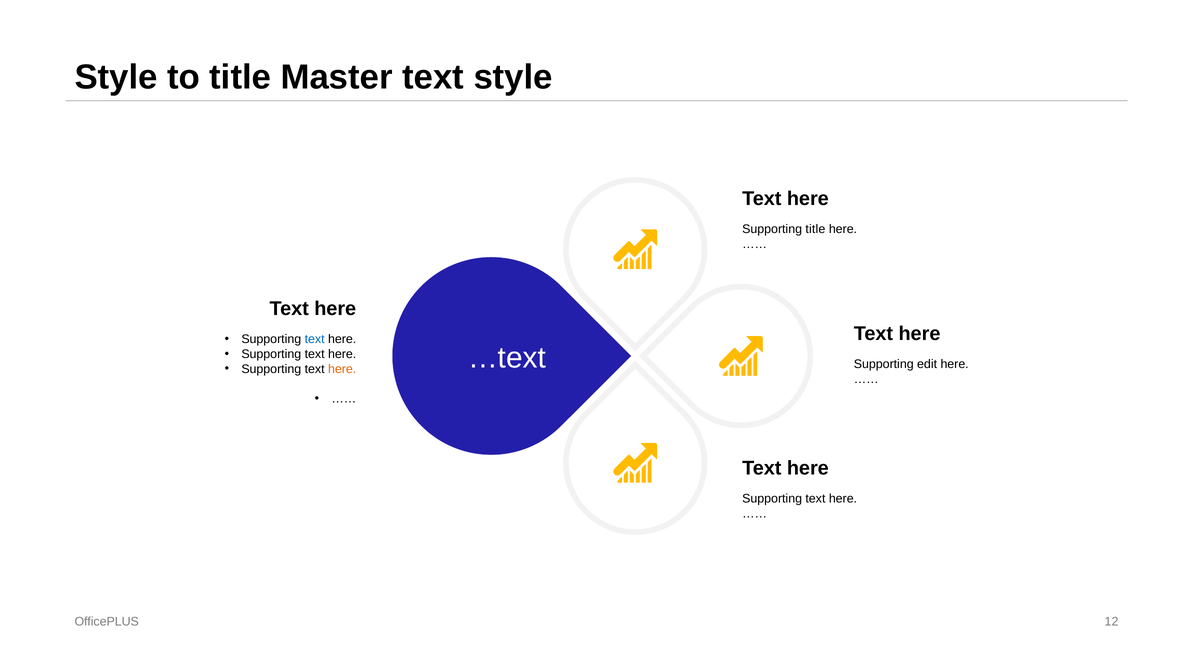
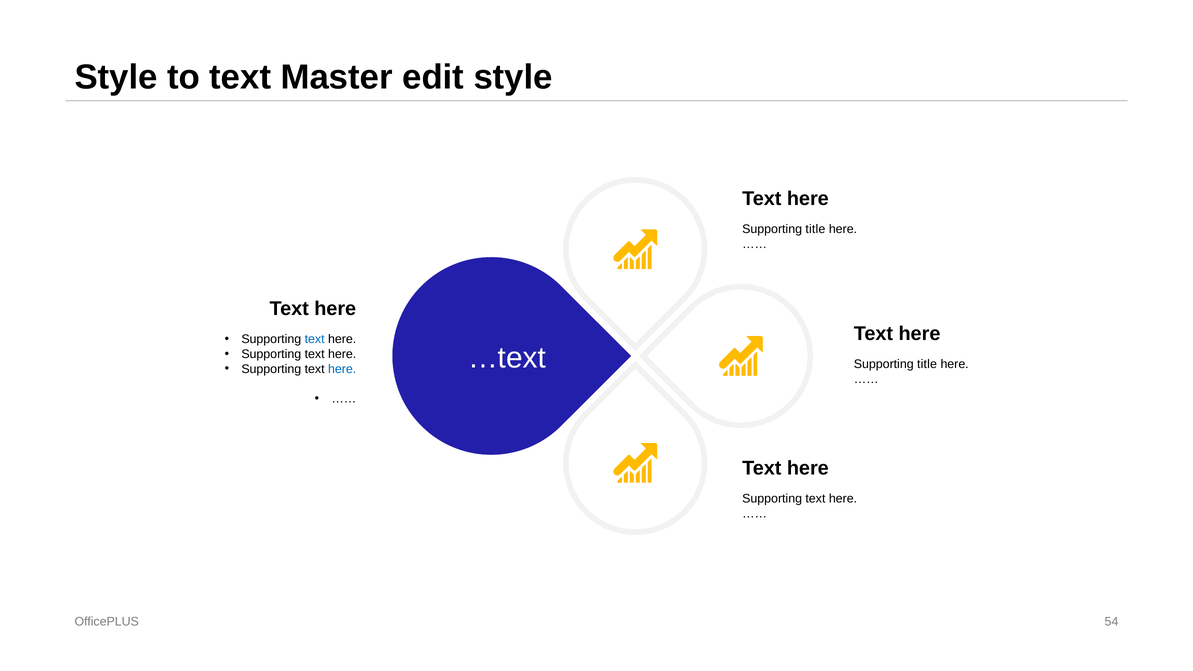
to title: title -> text (240, 77)
Master text: text -> edit (433, 77)
edit: edit -> title (927, 364)
here colour: orange -> blue (342, 369)
12: 12 -> 54 (1112, 622)
